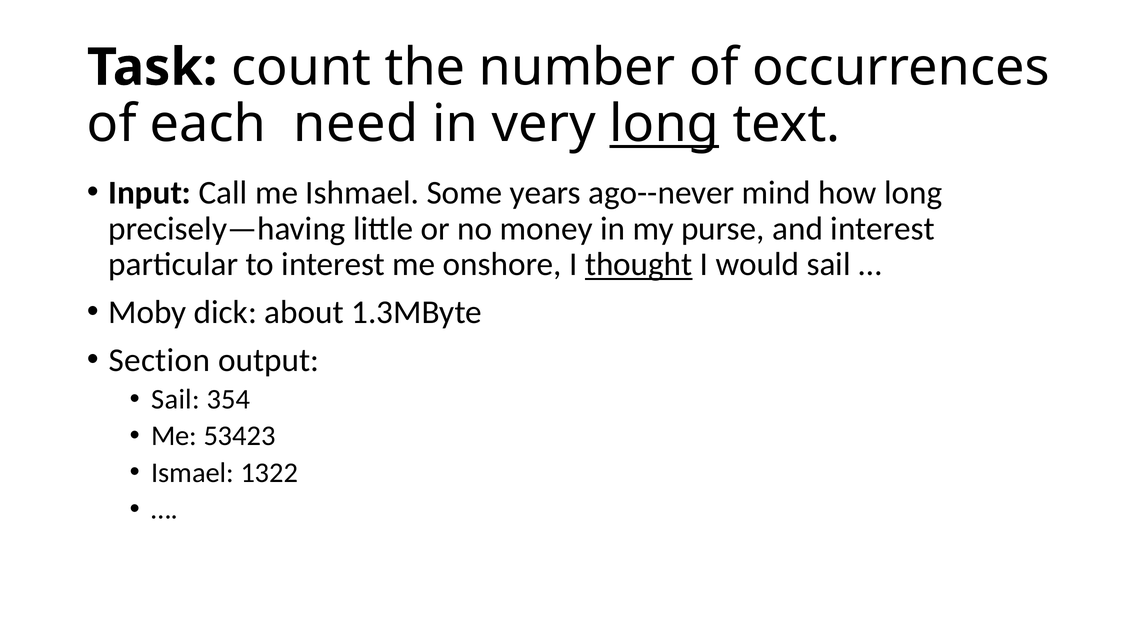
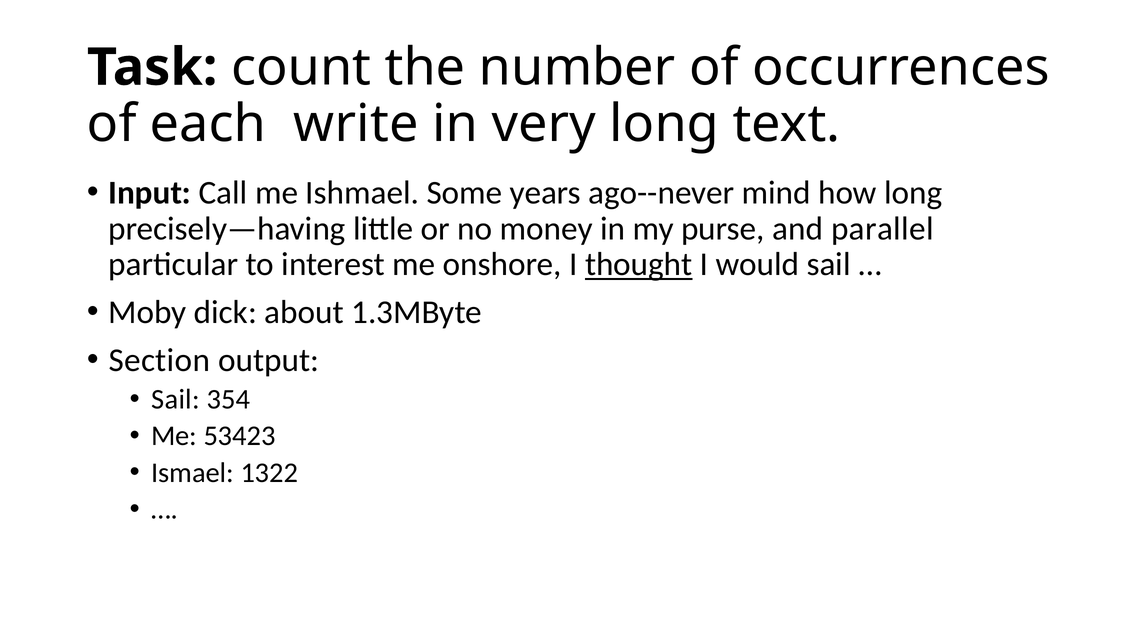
need: need -> write (356, 124)
long underline: present -> none (664, 124)
and interest: interest -> parallel (882, 229)
